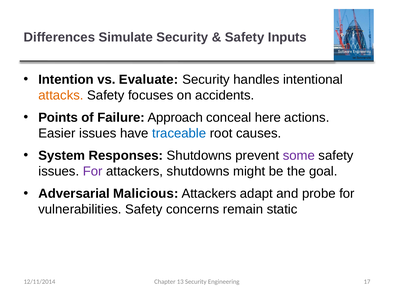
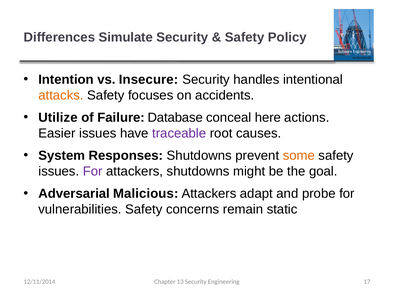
Inputs: Inputs -> Policy (287, 37)
Evaluate: Evaluate -> Insecure (149, 80)
Points: Points -> Utilize (58, 118)
Approach: Approach -> Database (175, 118)
traceable colour: blue -> purple (179, 134)
some colour: purple -> orange (299, 156)
